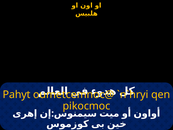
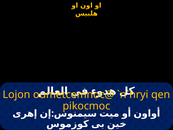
Pahyt: Pahyt -> Lojon (17, 94)
